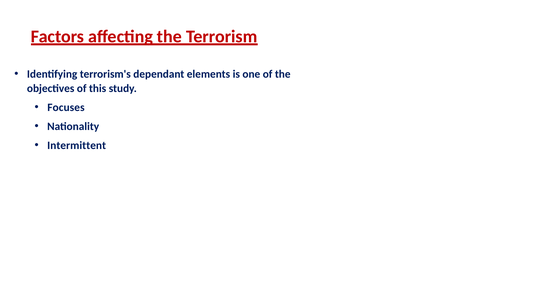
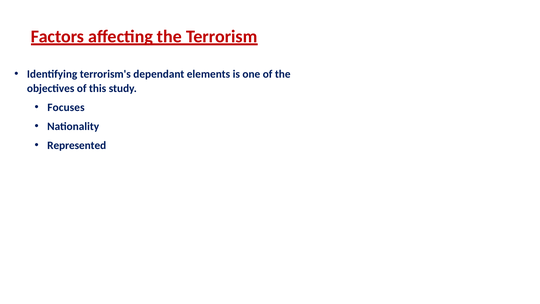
Intermittent: Intermittent -> Represented (77, 145)
